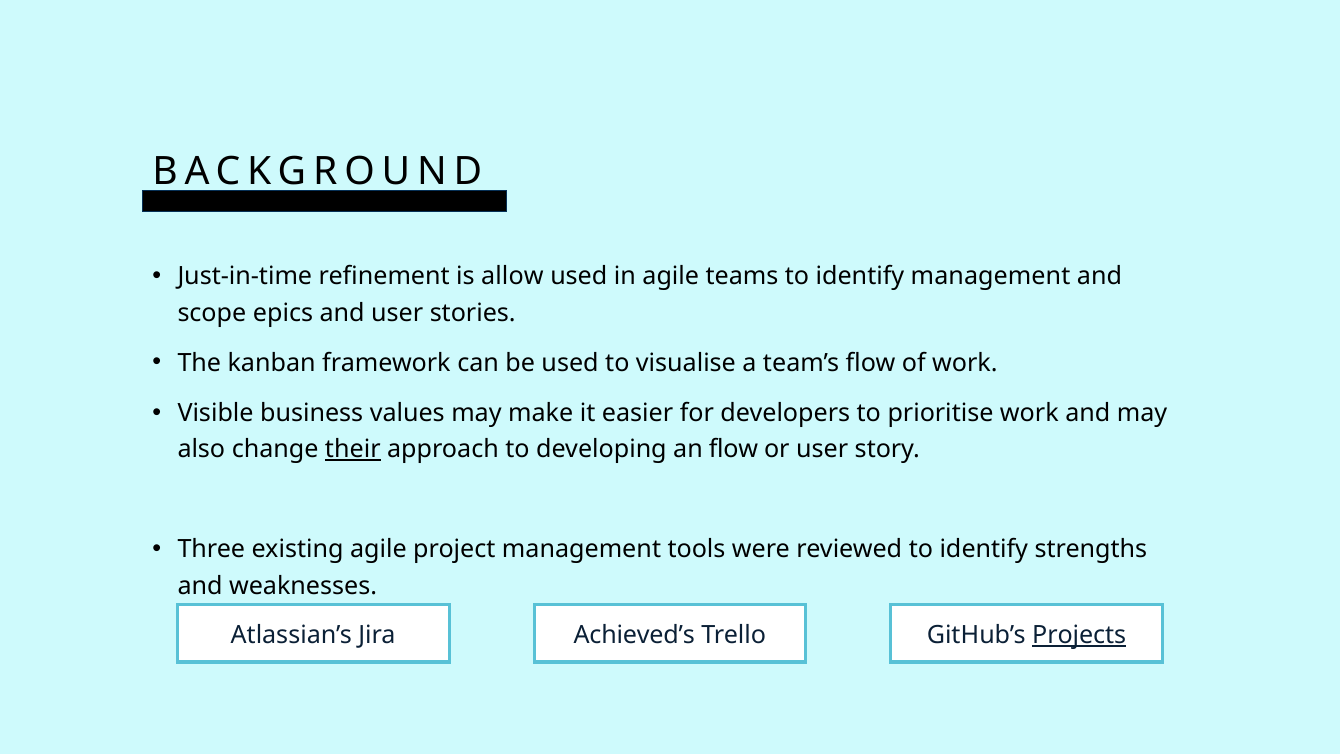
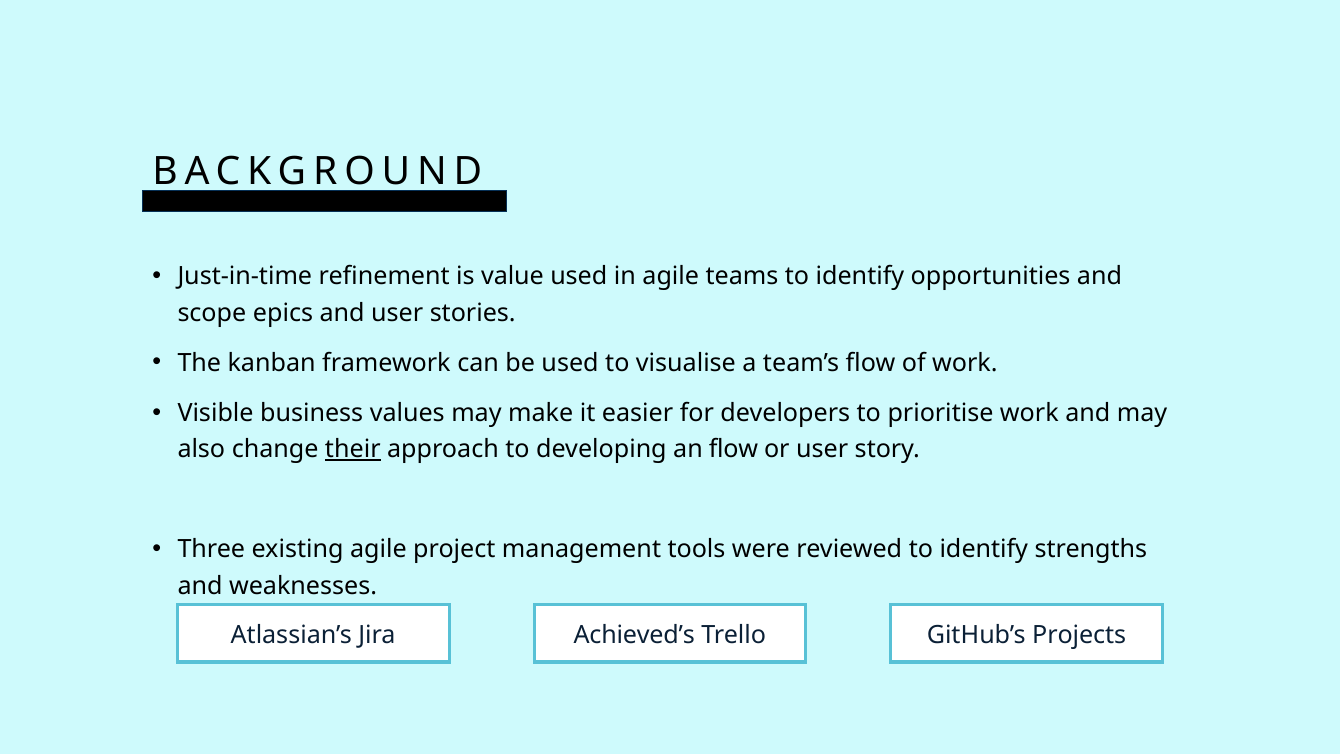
allow: allow -> value (513, 277)
identify management: management -> opportunities (991, 277)
Projects underline: present -> none (1079, 635)
